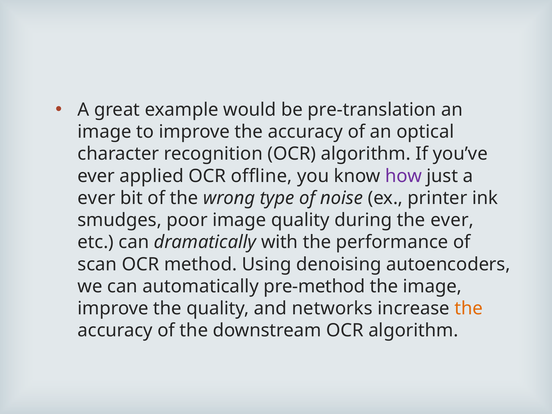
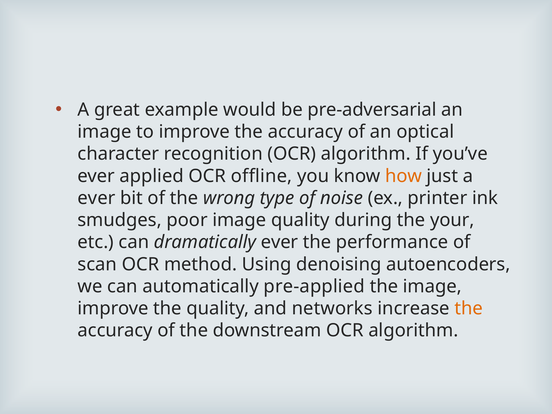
pre-translation: pre-translation -> pre-adversarial (372, 110)
how colour: purple -> orange (403, 176)
the ever: ever -> your (452, 220)
dramatically with: with -> ever (280, 242)
pre-method: pre-method -> pre-applied (314, 286)
